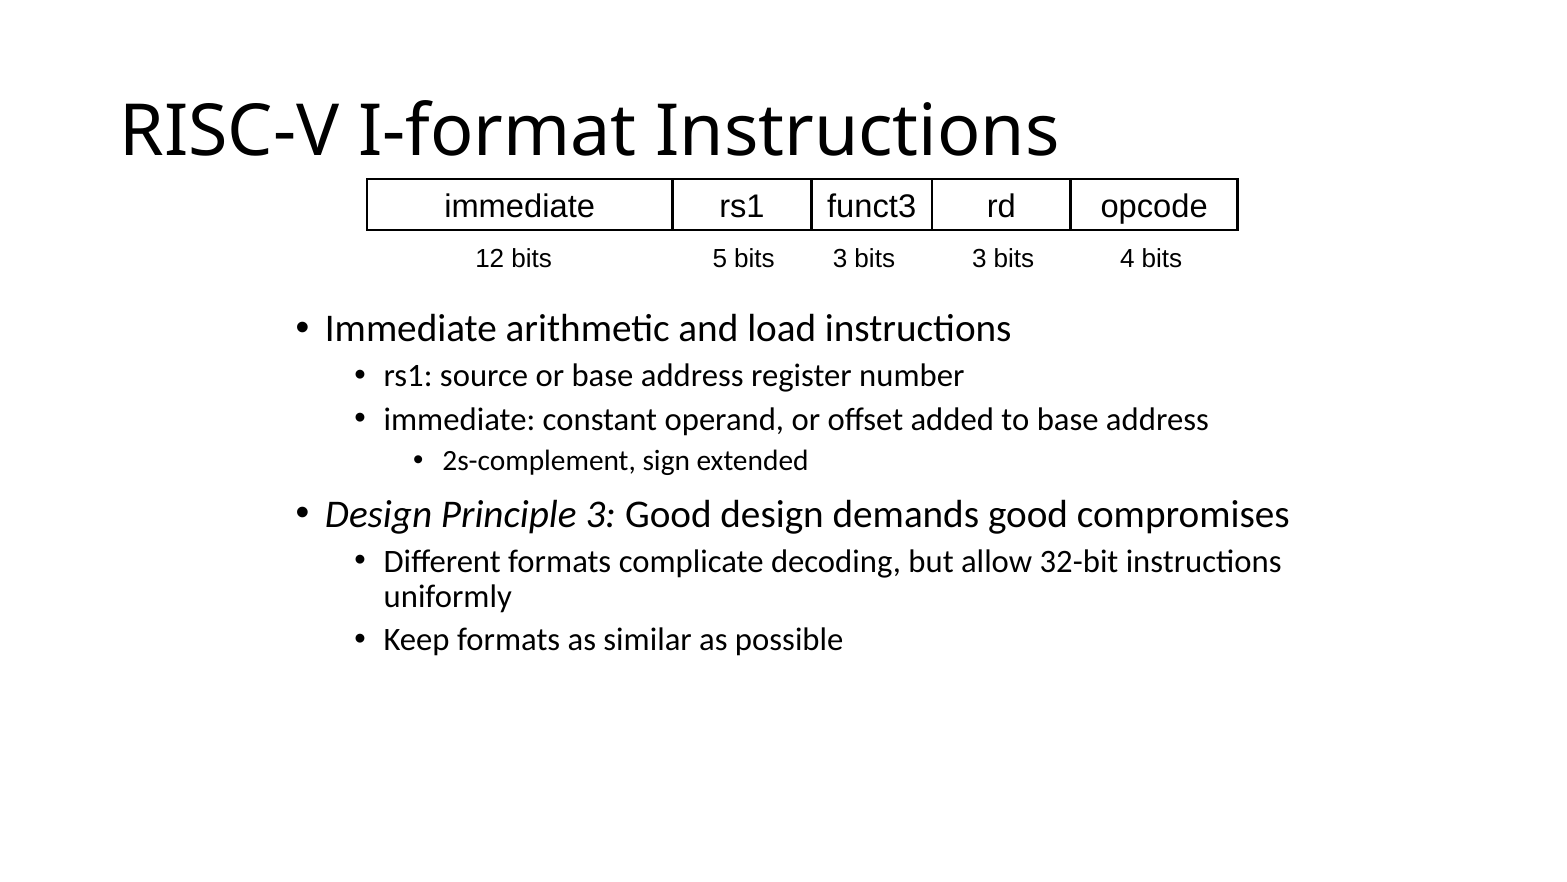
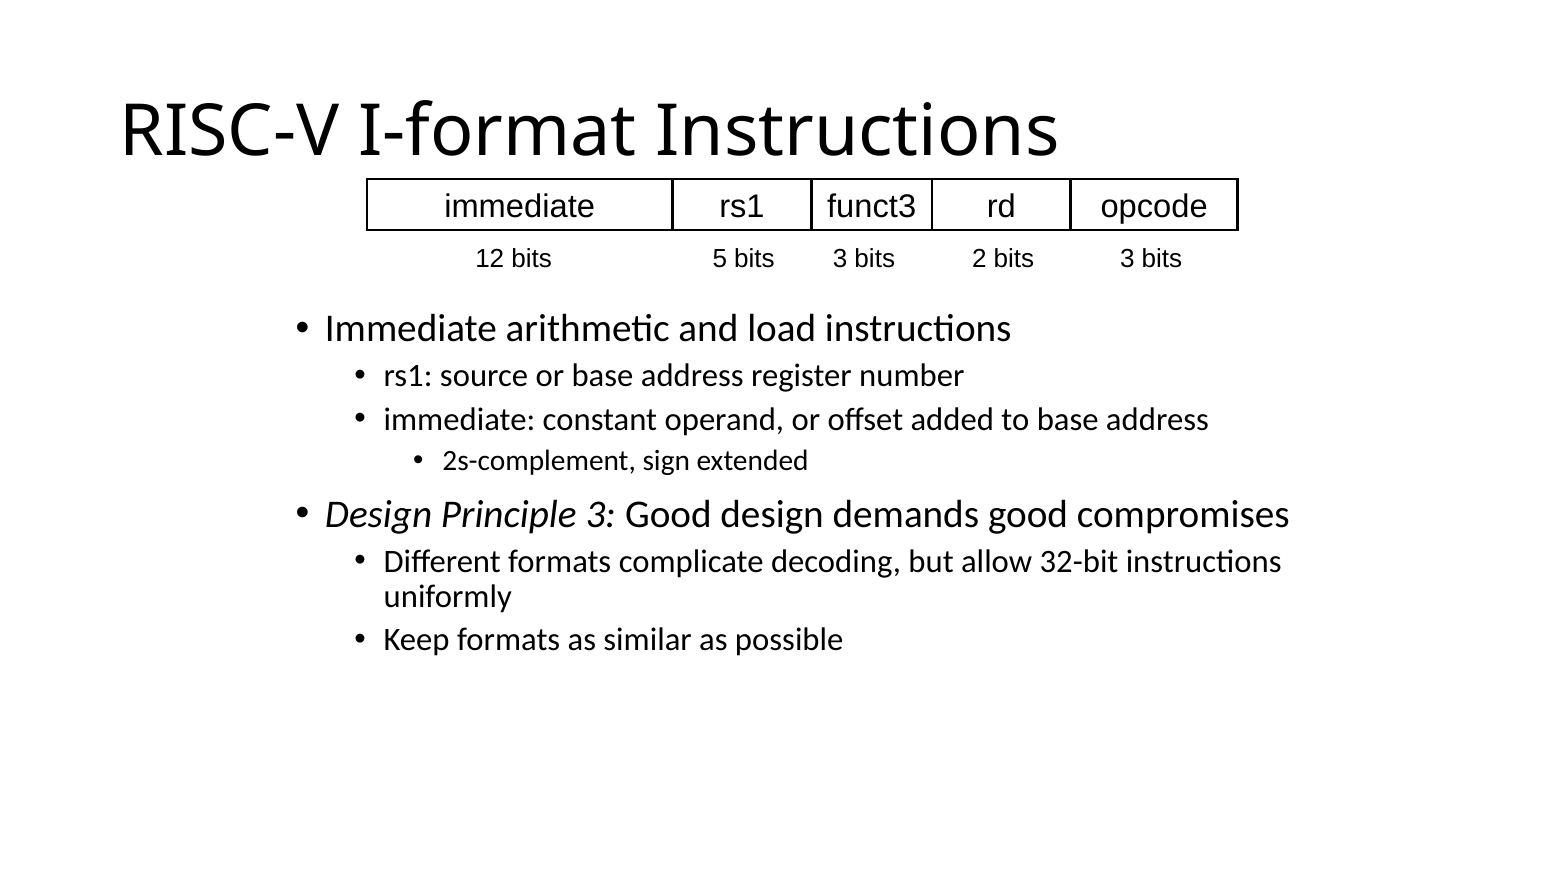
5 bits 3: 3 -> 2 (979, 259)
12 bits 4: 4 -> 3 (1127, 259)
